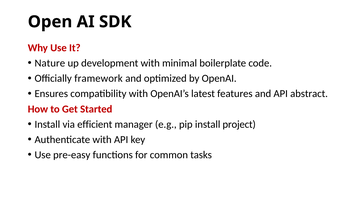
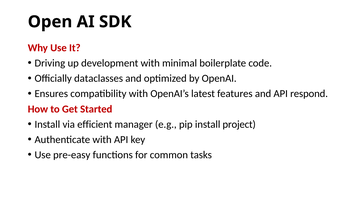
Nature: Nature -> Driving (50, 63)
framework: framework -> dataclasses (99, 78)
abstract: abstract -> respond (309, 94)
